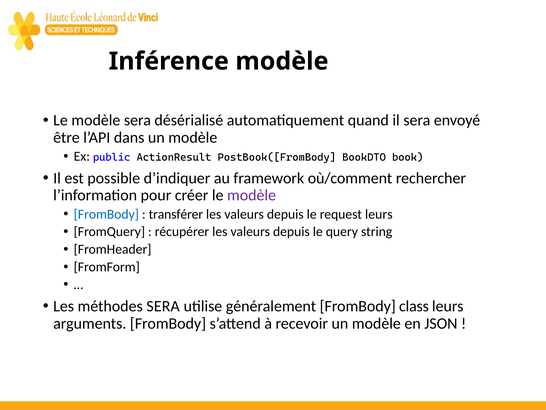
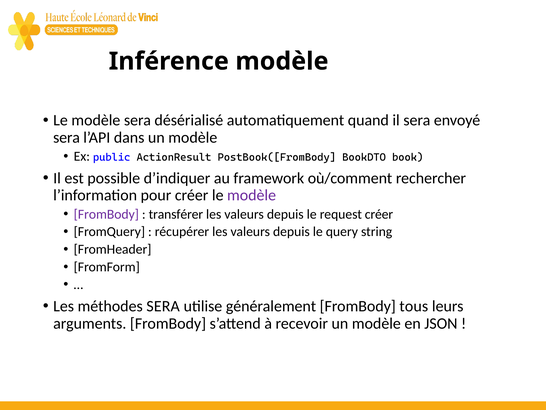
être: être -> sera (67, 137)
FromBody colour: blue -> purple (106, 214)
request leurs: leurs -> créer (379, 214)
class: class -> tous (414, 306)
